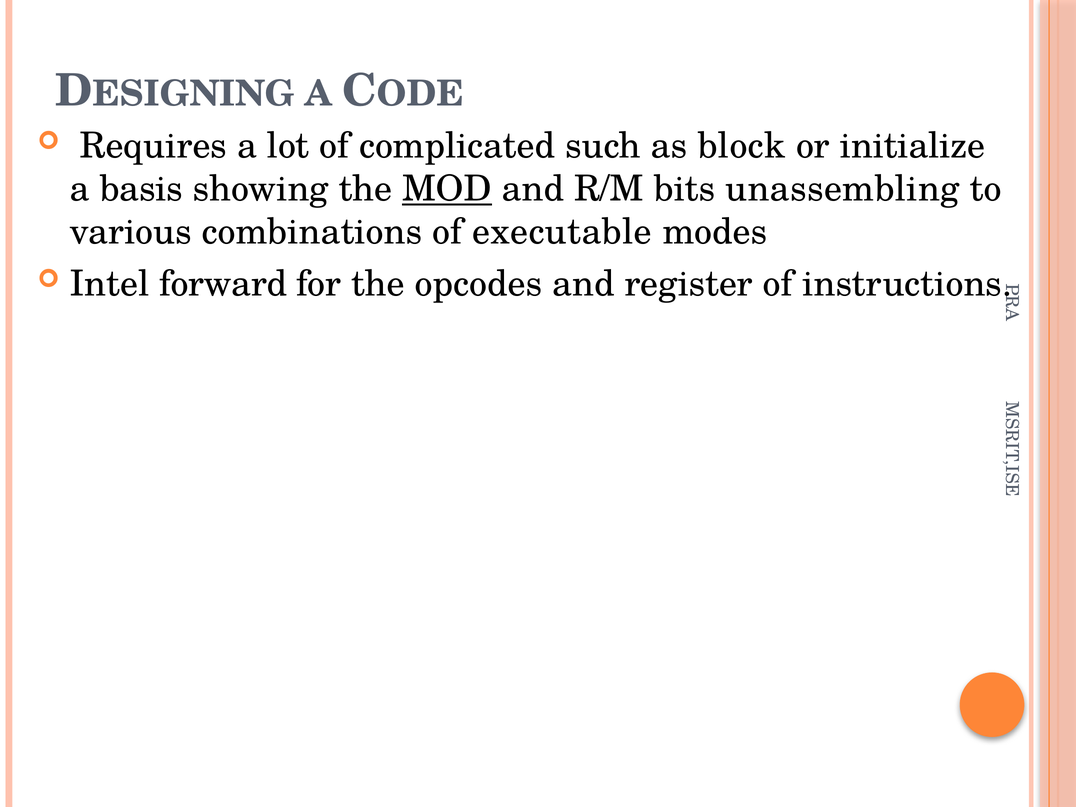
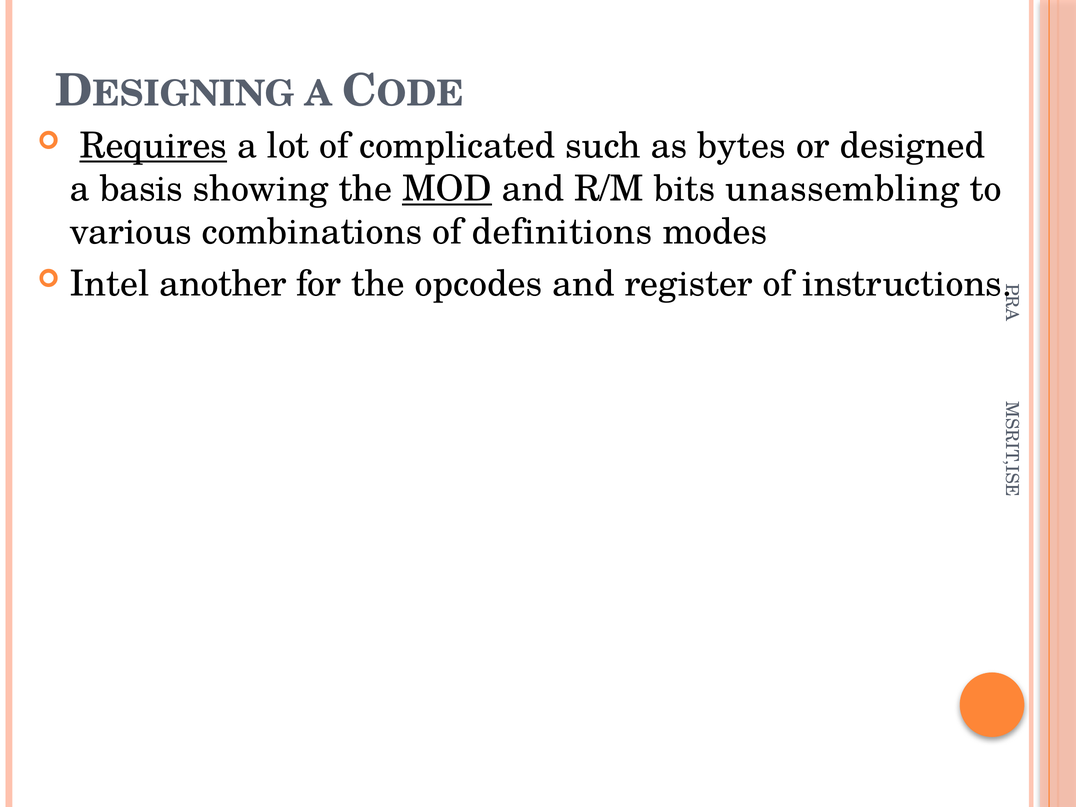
Requires underline: none -> present (153, 146)
block: block -> bytes (742, 146)
initialize: initialize -> designed (913, 146)
executable: executable -> definitions (562, 232)
forward: forward -> another (223, 284)
